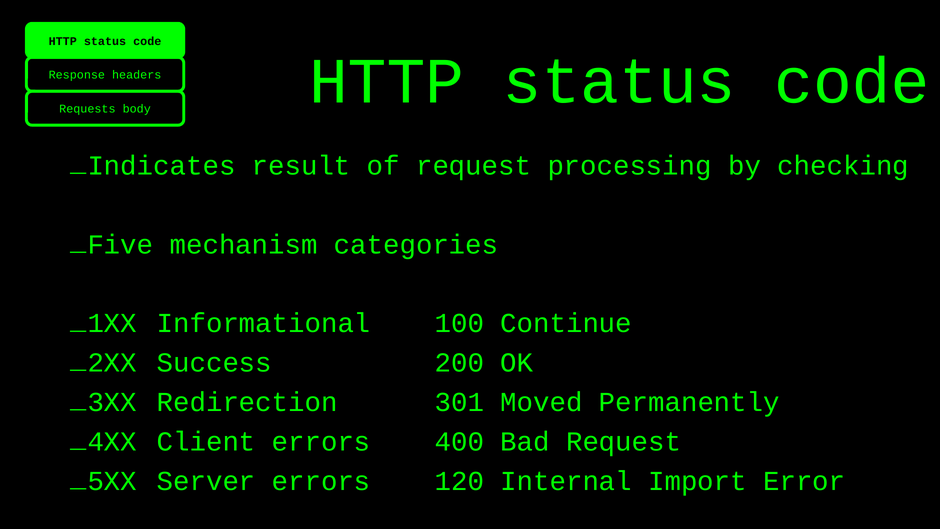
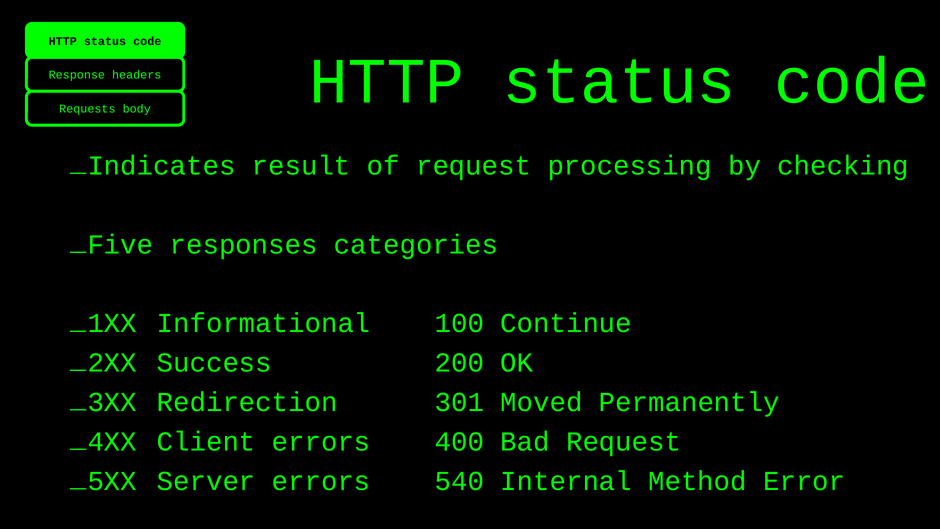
mechanism: mechanism -> responses (244, 244)
120: 120 -> 540 (459, 481)
Import: Import -> Method (698, 481)
